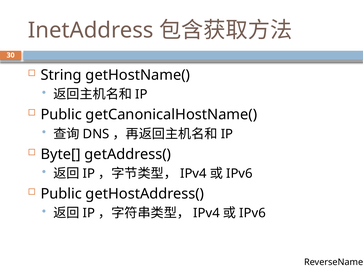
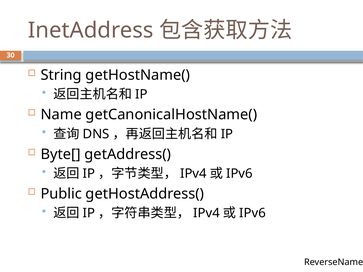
Public: Public -> Name (61, 115)
